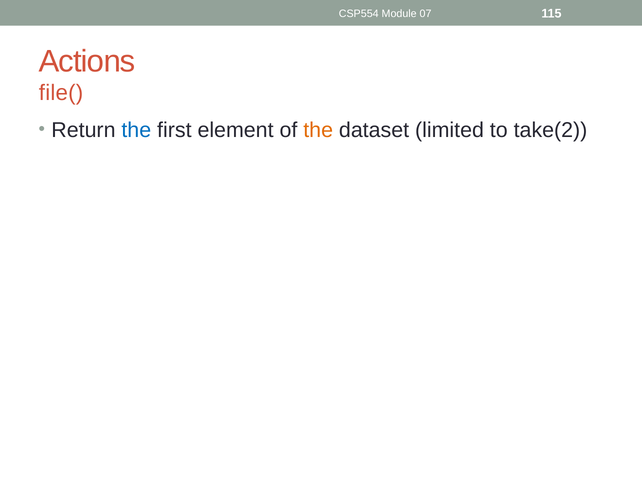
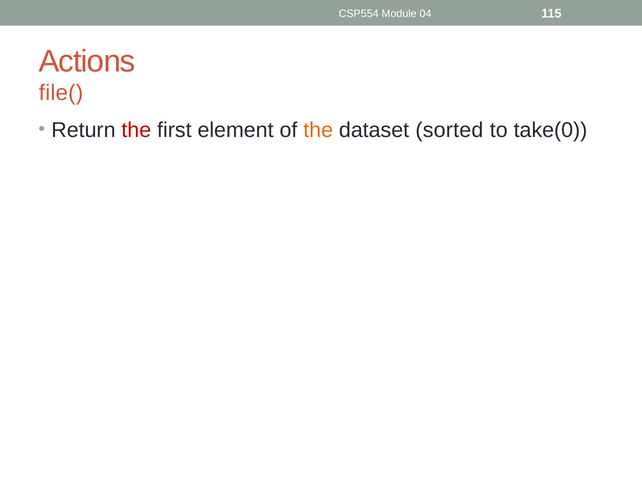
07: 07 -> 04 (426, 14)
the colour: blue -> red (136, 130)
limited: limited -> sorted (449, 130)
take(2: take(2 -> take(0 (551, 130)
